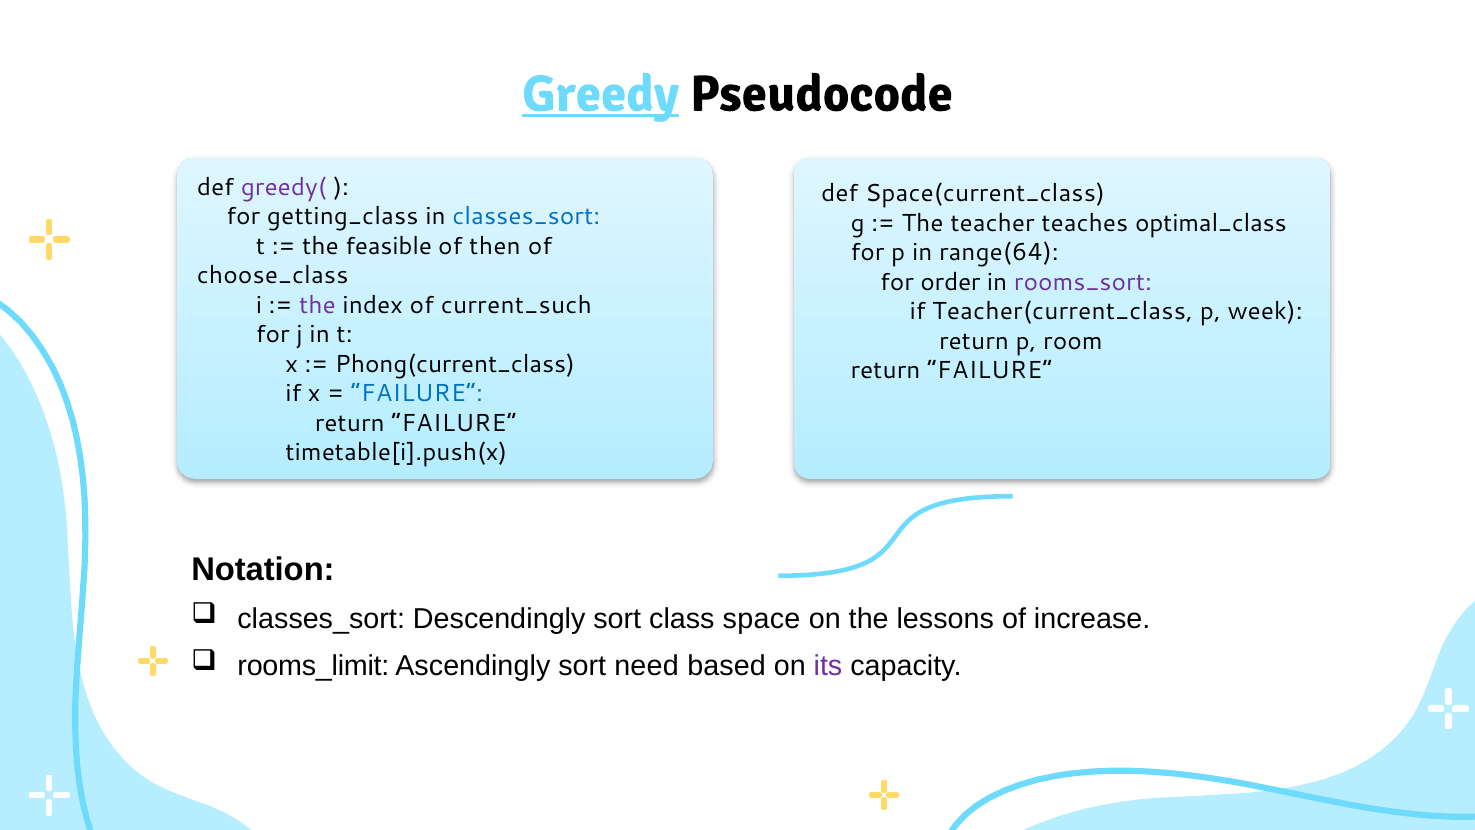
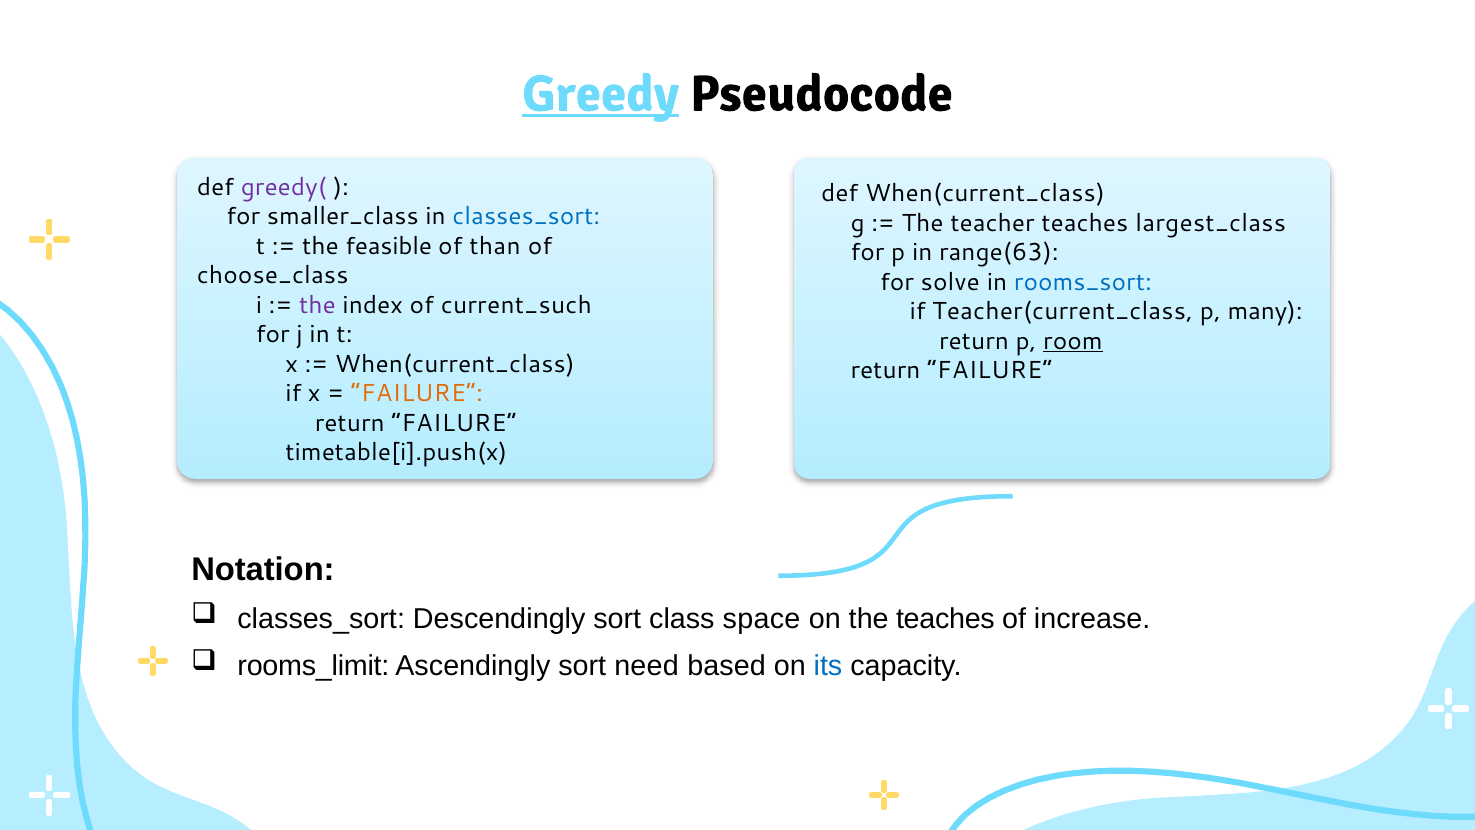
def Space(current_class: Space(current_class -> When(current_class (985, 193)
getting_class: getting_class -> smaller_class (343, 216)
optimal_class: optimal_class -> largest_class (1211, 223)
then: then -> than (495, 246)
range(64: range(64 -> range(63 (999, 252)
order: order -> solve (950, 282)
rooms_sort colour: purple -> blue (1083, 282)
week: week -> many (1265, 311)
room underline: none -> present (1073, 341)
Phong(current_class: Phong(current_class -> When(current_class (455, 364)
FAILURE colour: blue -> orange (417, 393)
the lessons: lessons -> teaches (945, 619)
its colour: purple -> blue (828, 665)
